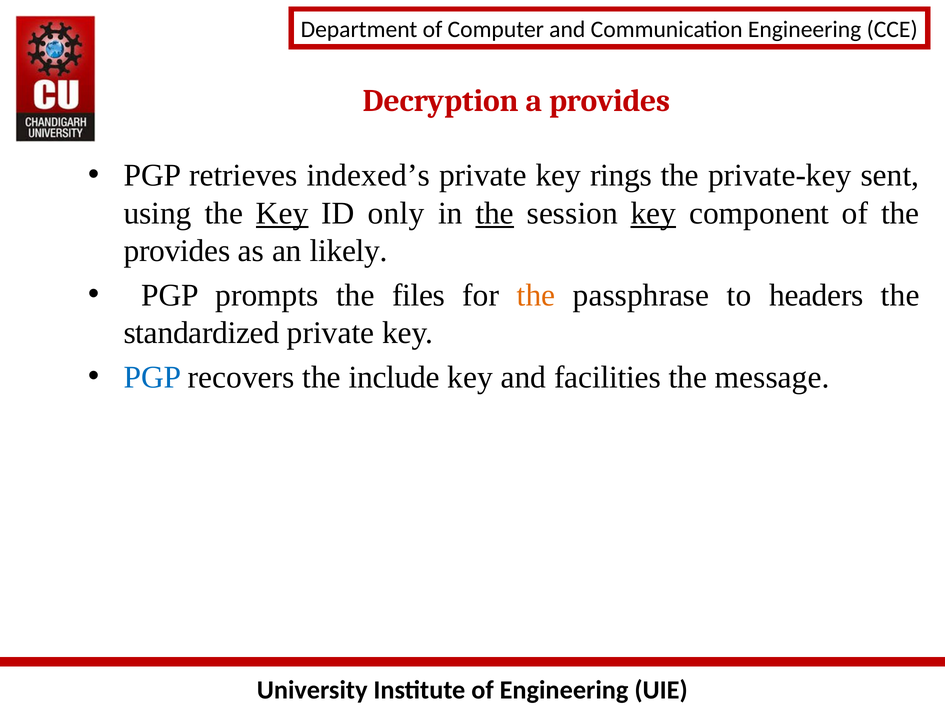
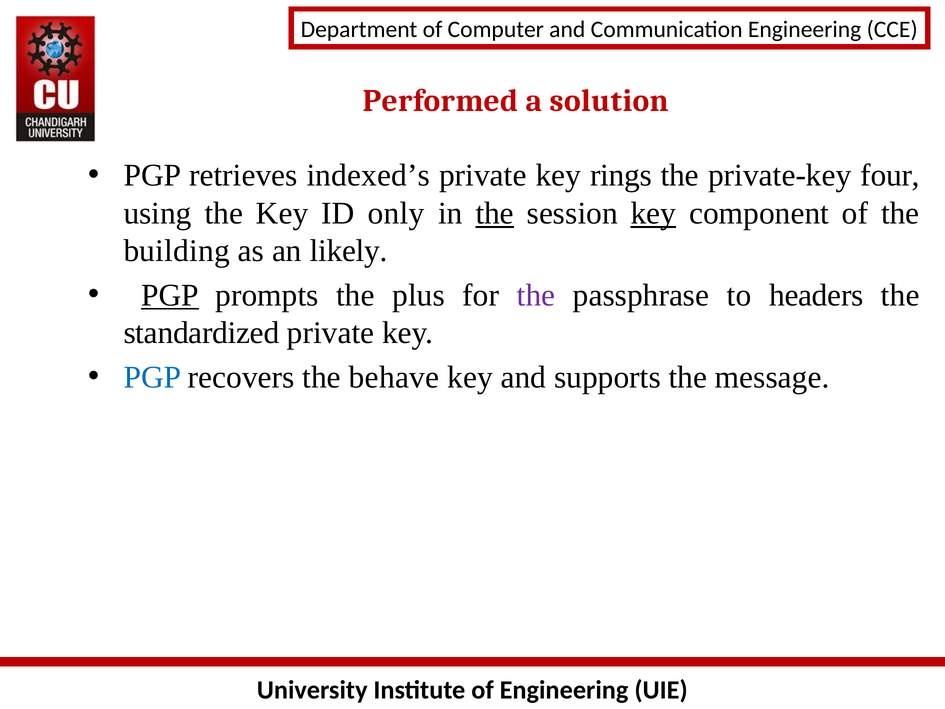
Decryption: Decryption -> Performed (441, 101)
a provides: provides -> solution (609, 101)
sent: sent -> four (890, 175)
Key underline: present -> none (282, 213)
provides: provides -> building (177, 251)
PGP underline: none -> present (170, 295)
files: files -> plus (419, 295)
the colour: orange -> purple (536, 295)
include: include -> behave (394, 377)
facilities: facilities -> supports (607, 377)
